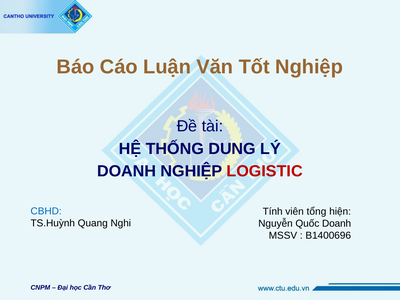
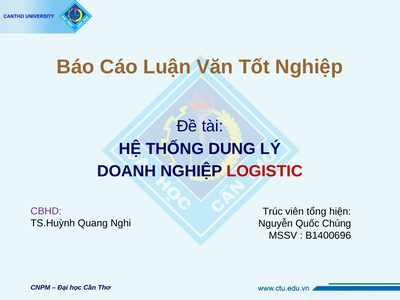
CBHD colour: blue -> purple (46, 211)
Tính: Tính -> Trúc (273, 212)
Quốc Doanh: Doanh -> Chúng (337, 224)
